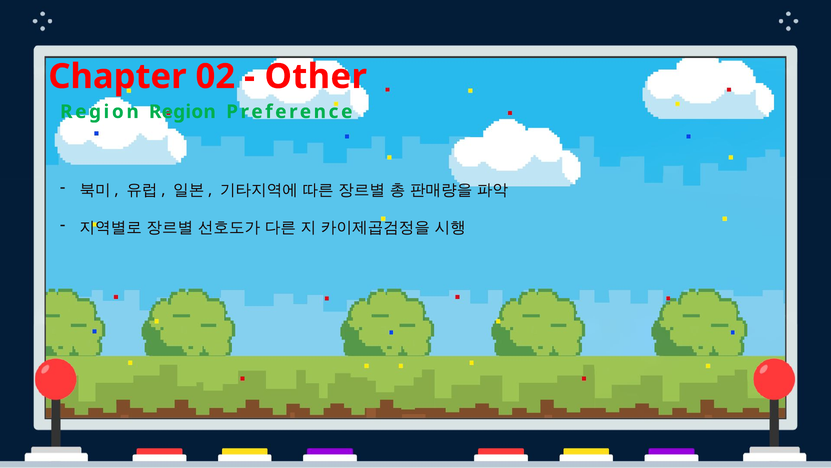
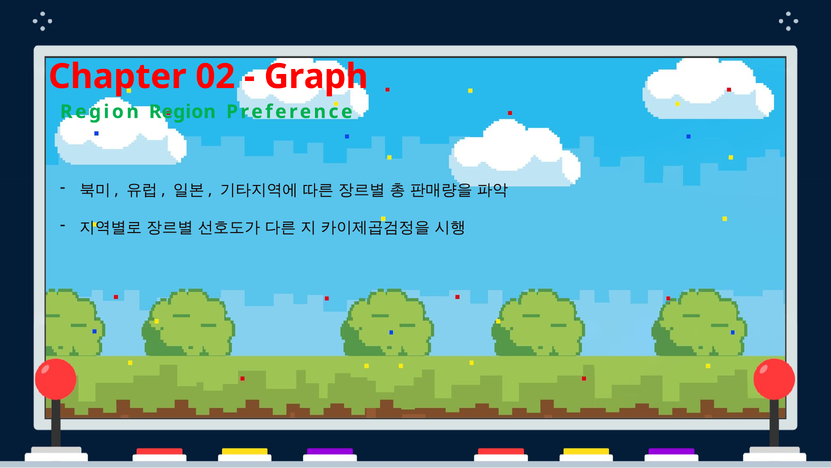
Other: Other -> Graph (316, 76)
